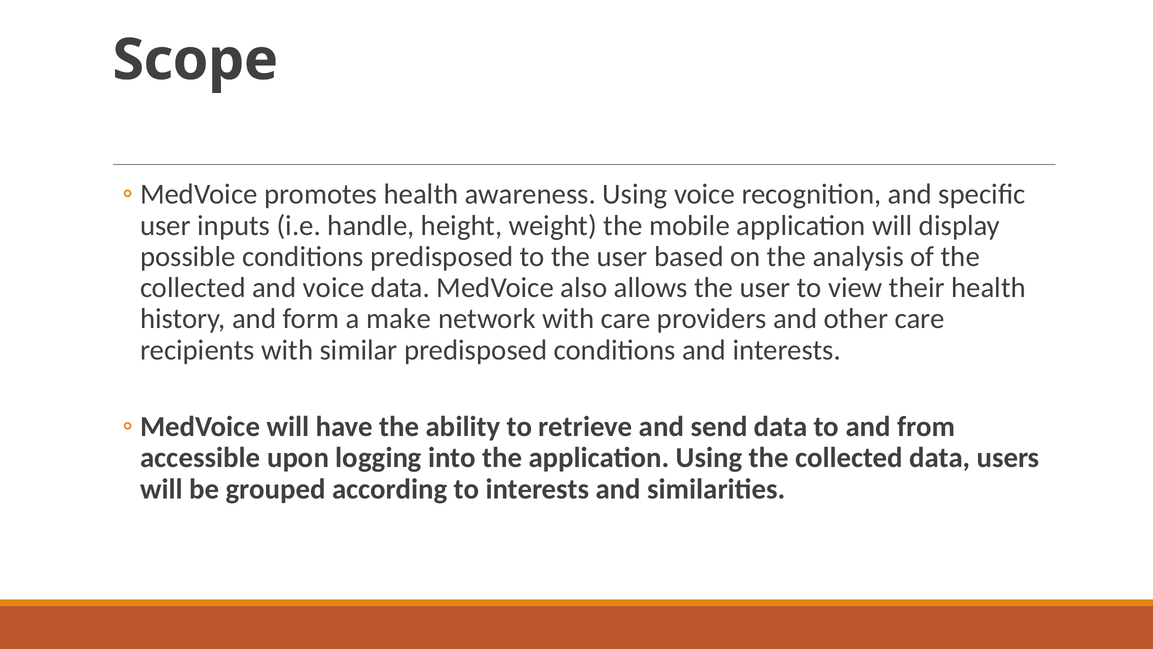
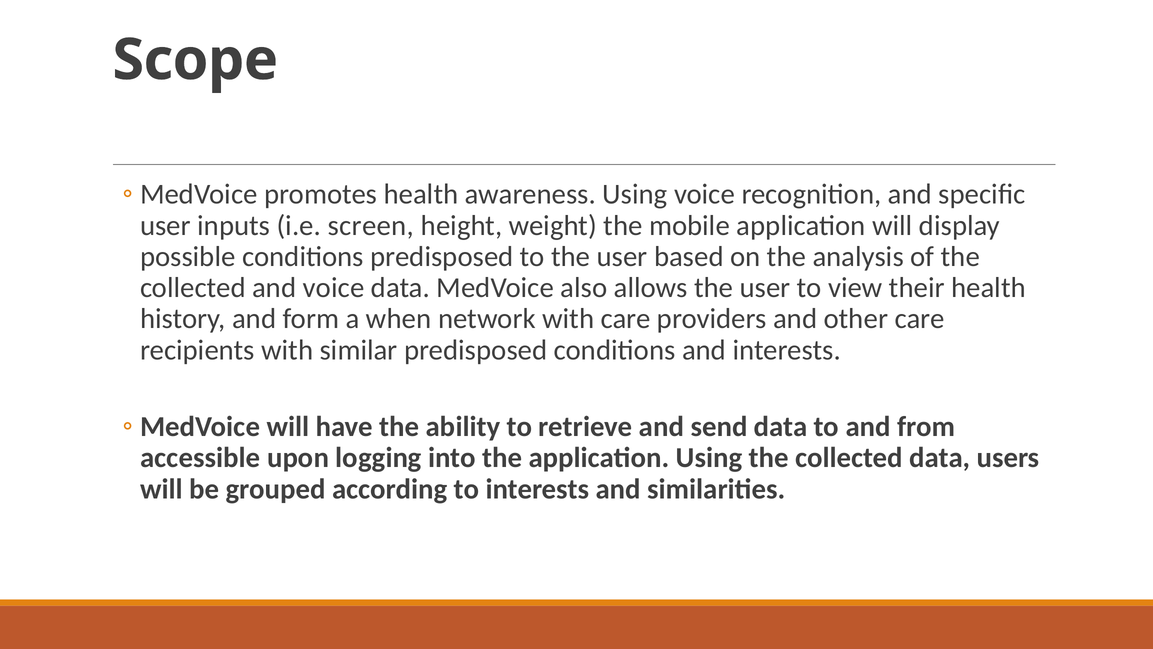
handle: handle -> screen (371, 225)
make: make -> when (399, 319)
